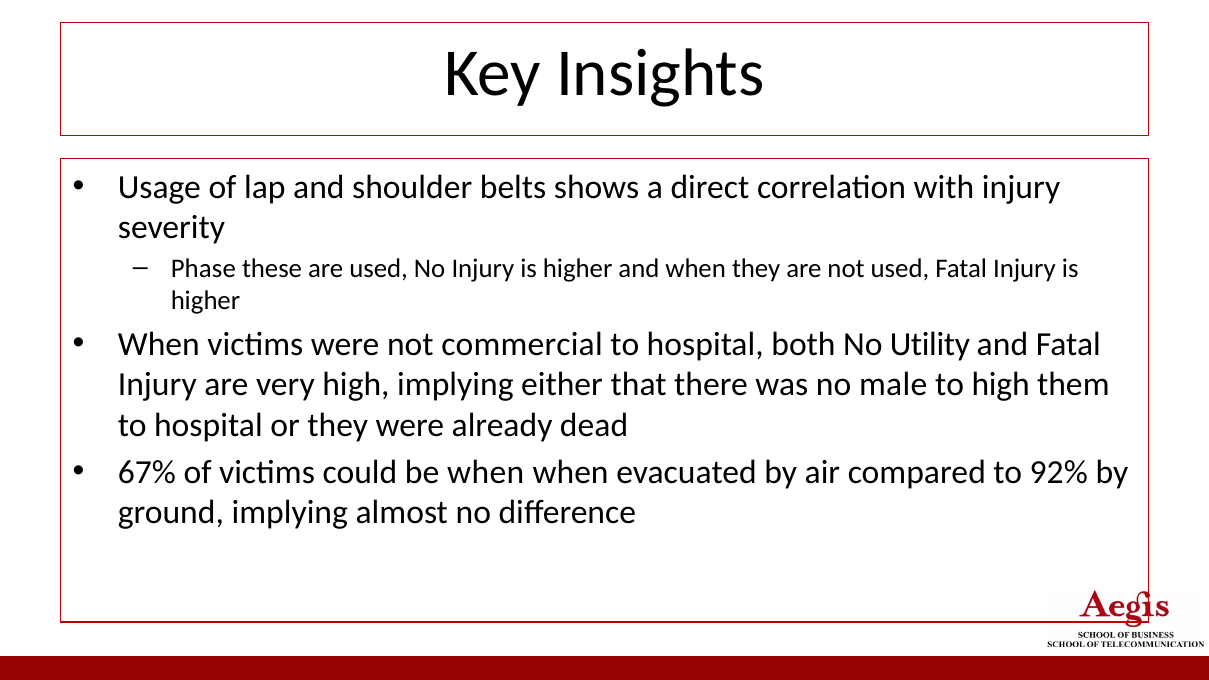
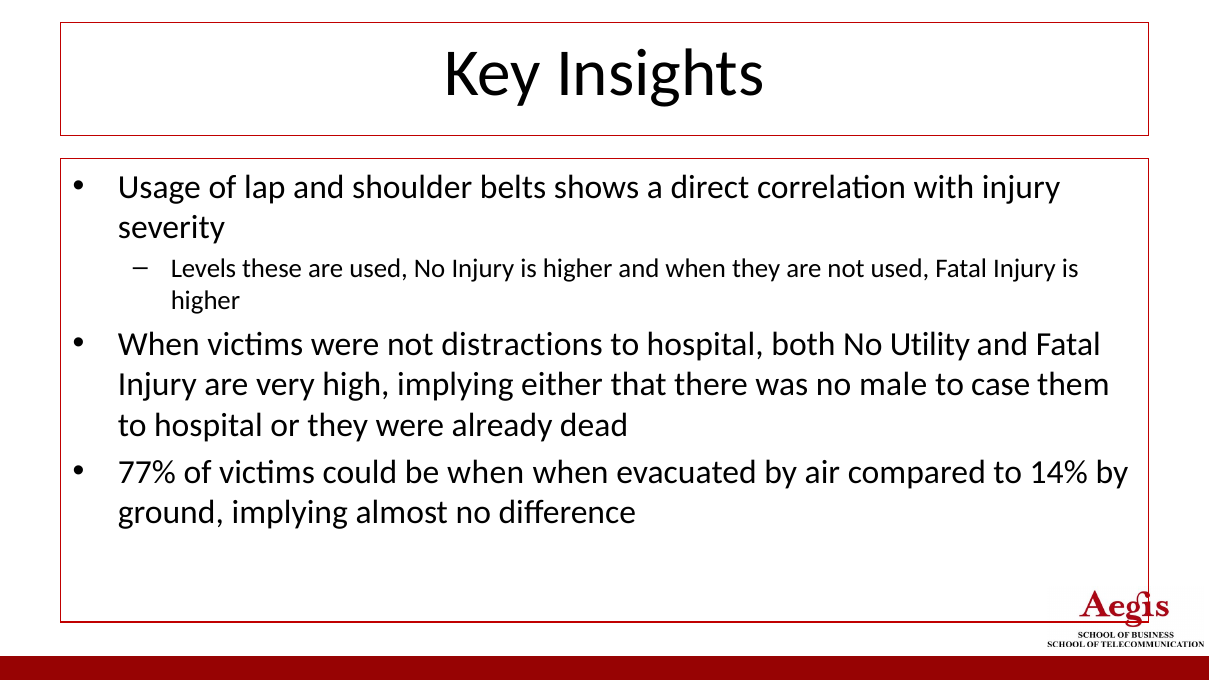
Phase: Phase -> Levels (204, 269)
commercial: commercial -> distractions (522, 344)
to high: high -> case (1001, 385)
67%: 67% -> 77% (147, 472)
92%: 92% -> 14% (1059, 472)
